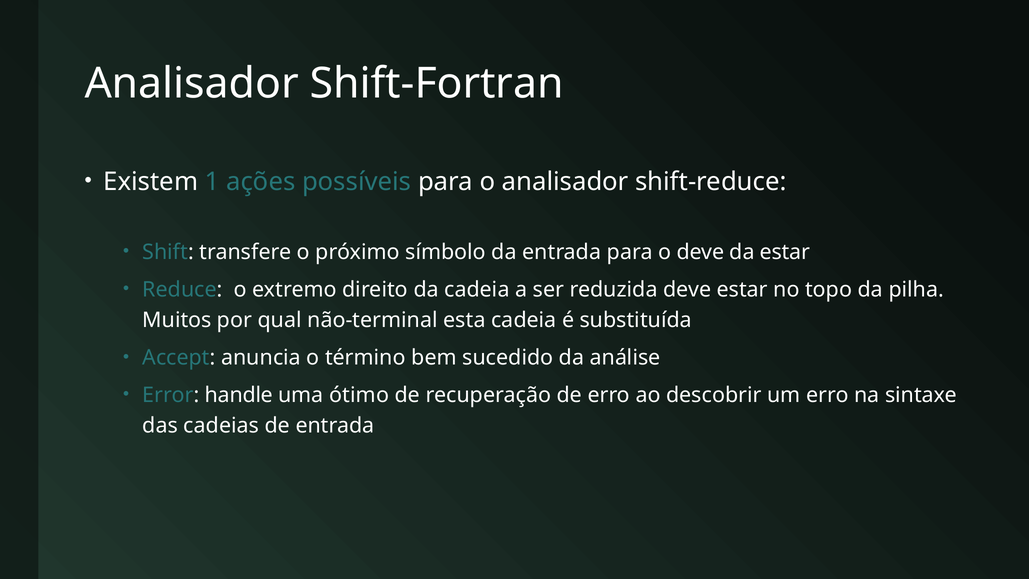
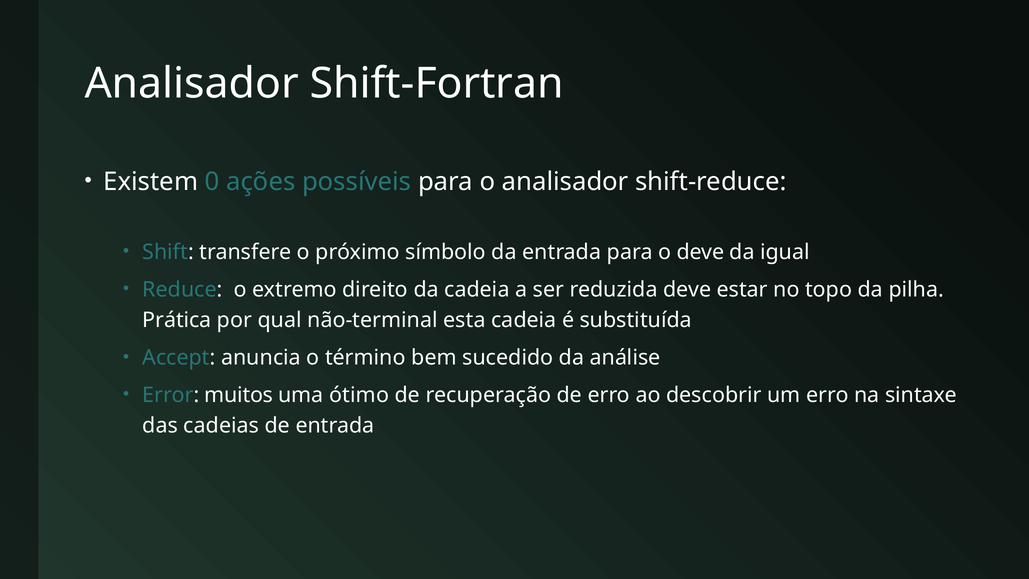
1: 1 -> 0 (212, 182)
da estar: estar -> igual (785, 252)
Muitos: Muitos -> Prática (177, 320)
handle: handle -> muitos (239, 395)
